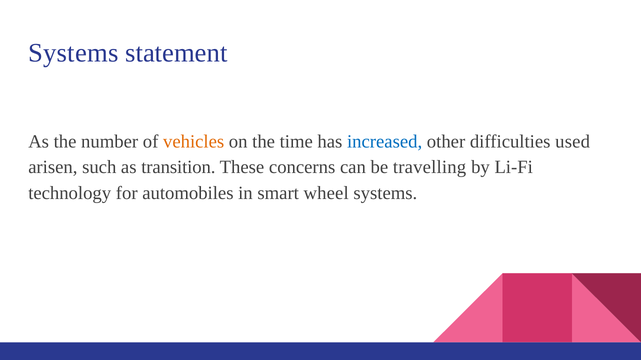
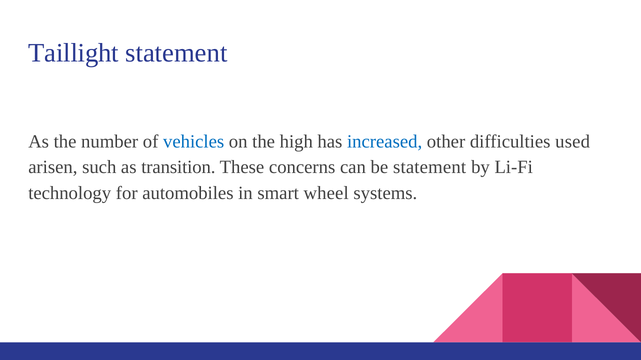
Systems: Systems -> Taillight (74, 53)
vehicles colour: orange -> blue (194, 142)
time: time -> high (296, 142)
be travelling: travelling -> statement (430, 167)
